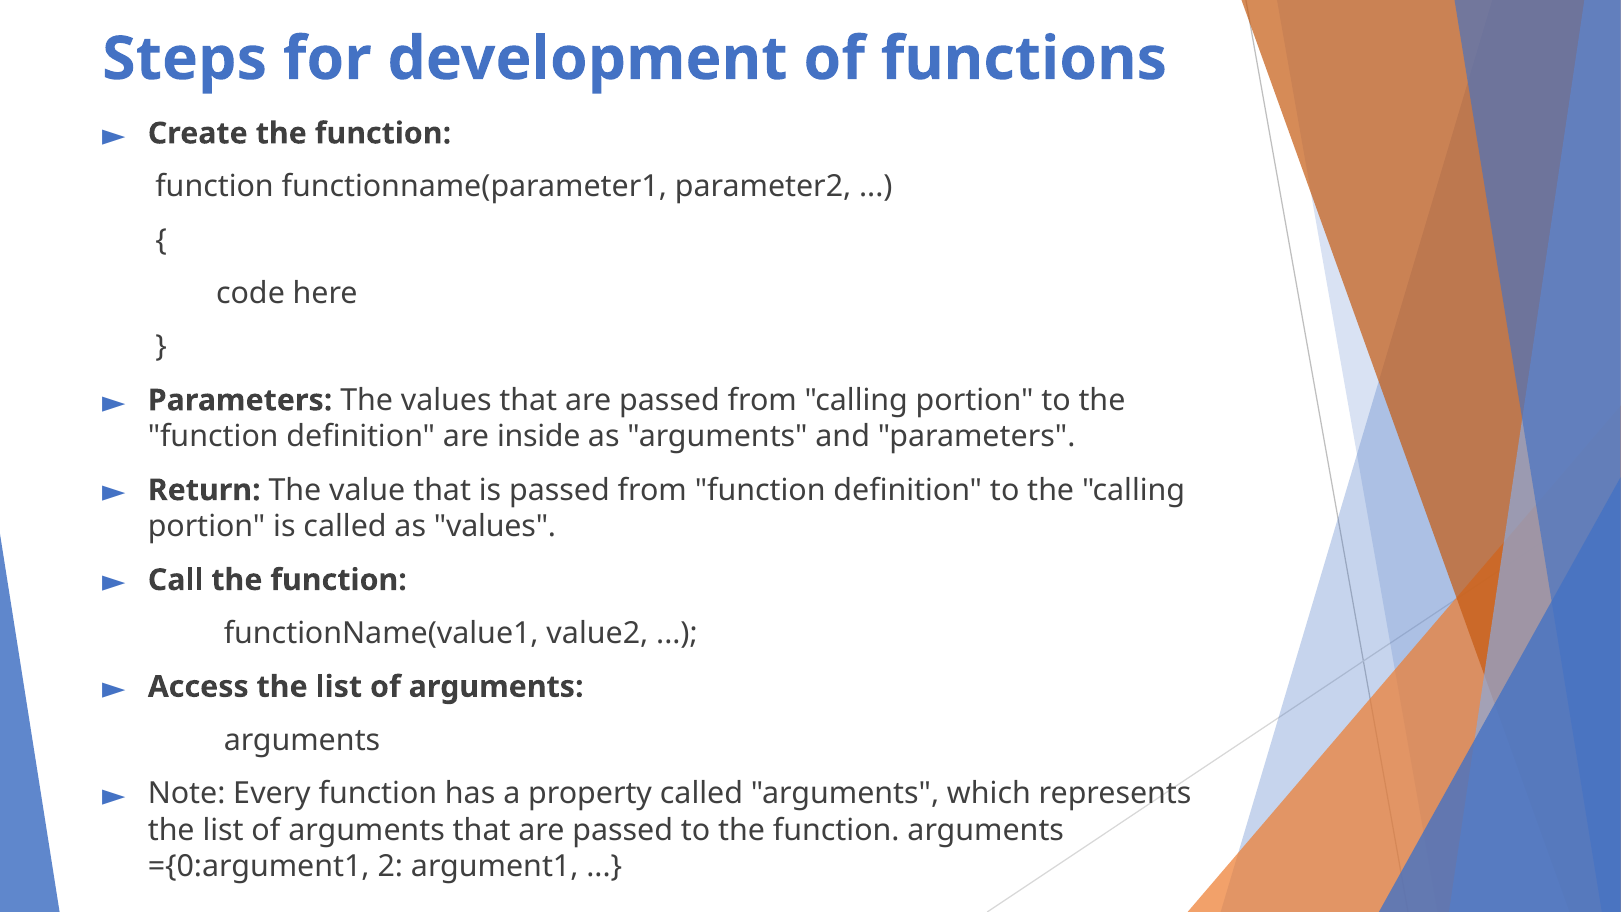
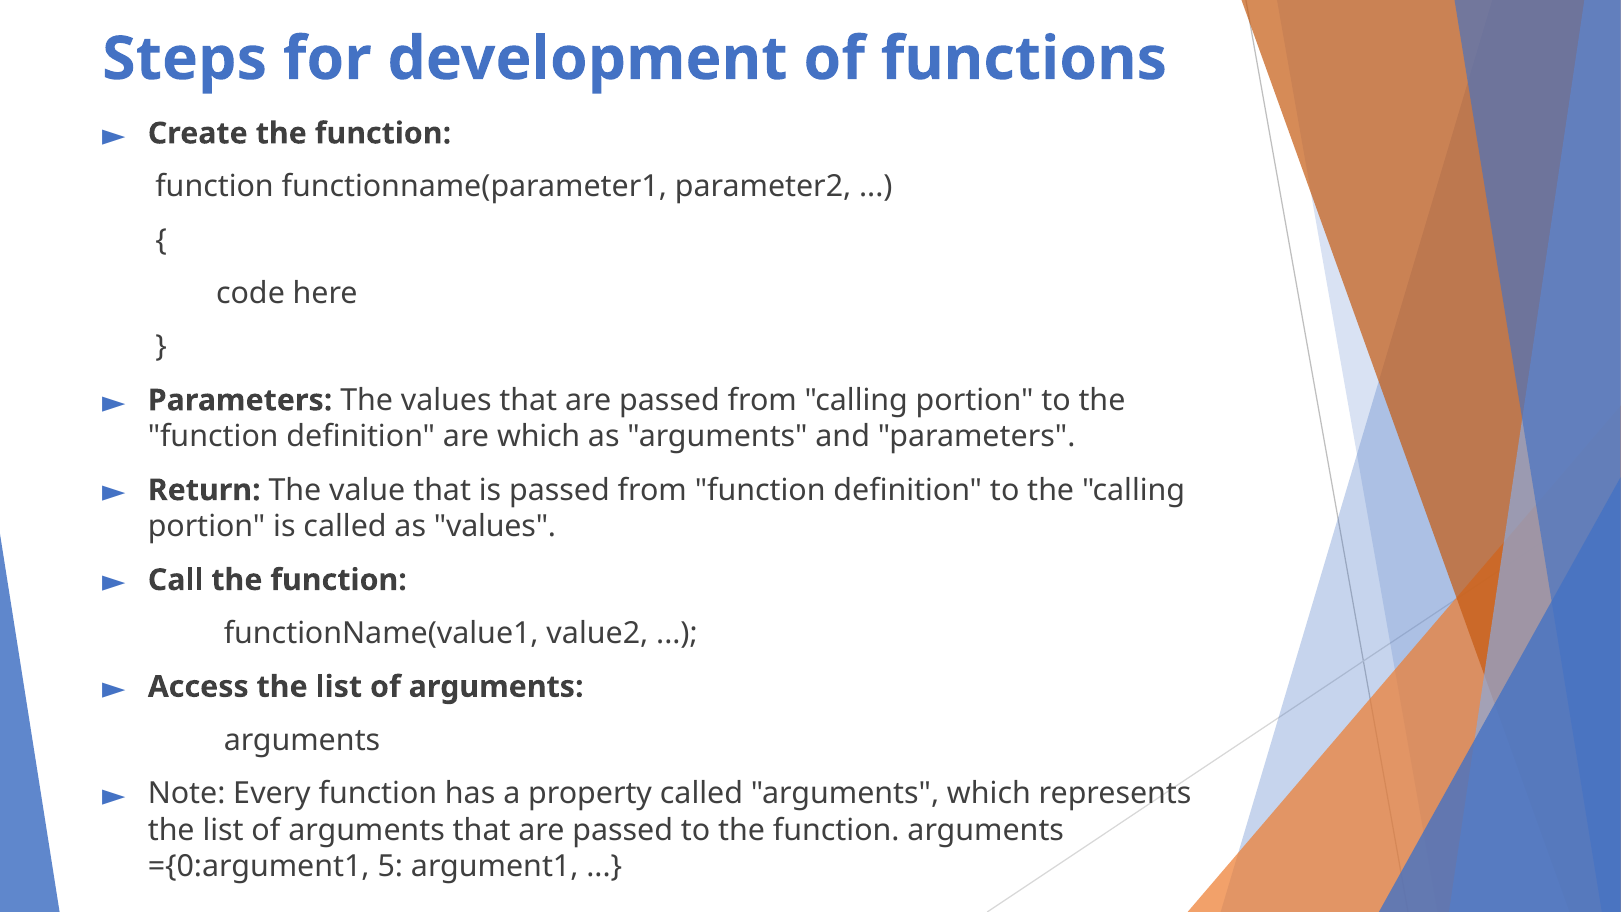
are inside: inside -> which (539, 437)
2: 2 -> 5 (390, 866)
